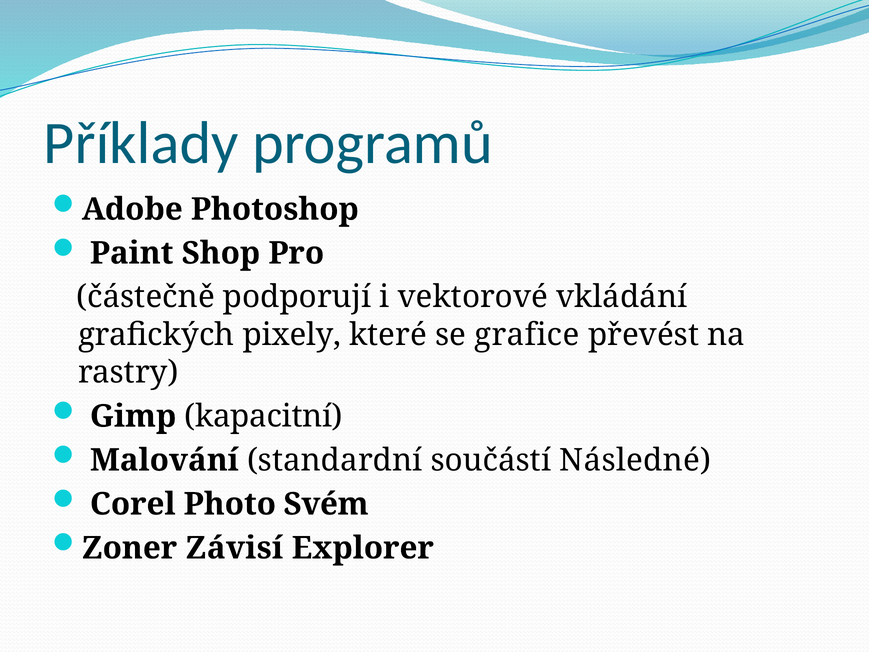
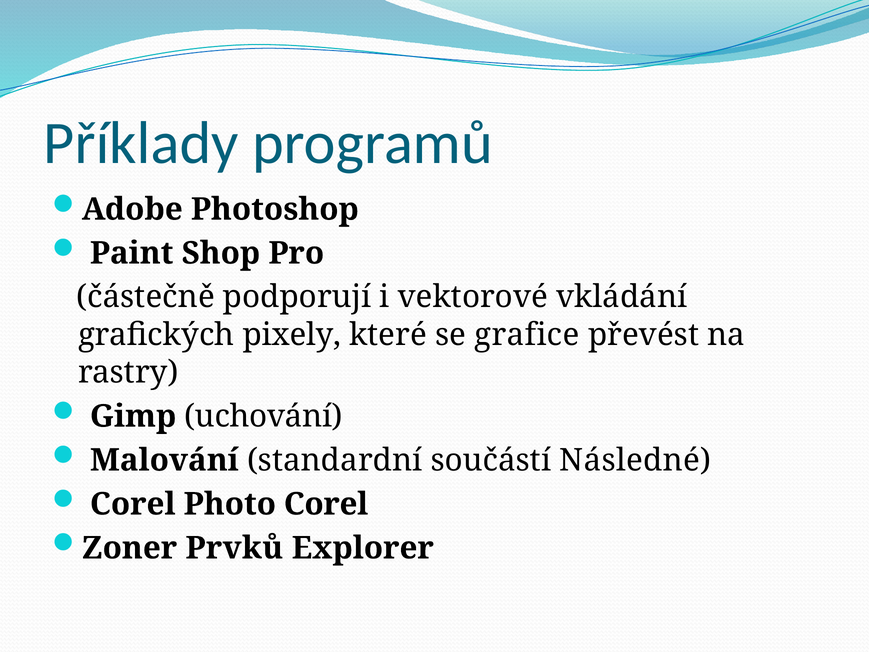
kapacitní: kapacitní -> uchování (264, 416)
Photo Svém: Svém -> Corel (326, 504)
Závisí: Závisí -> Prvků (234, 548)
